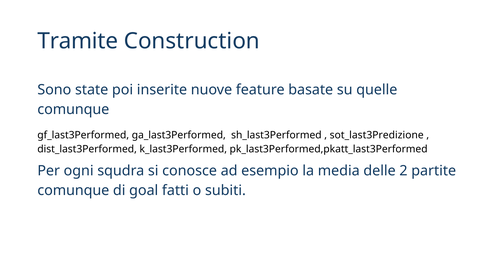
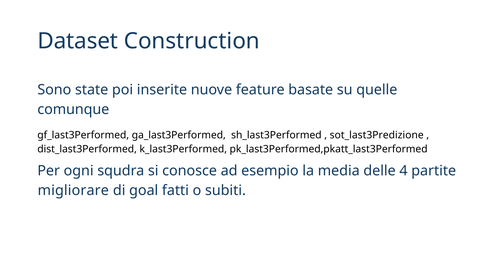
Tramite: Tramite -> Dataset (78, 41)
2: 2 -> 4 (404, 171)
comunque: comunque -> migliorare (73, 191)
